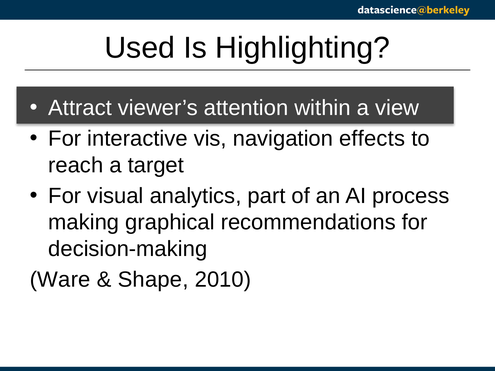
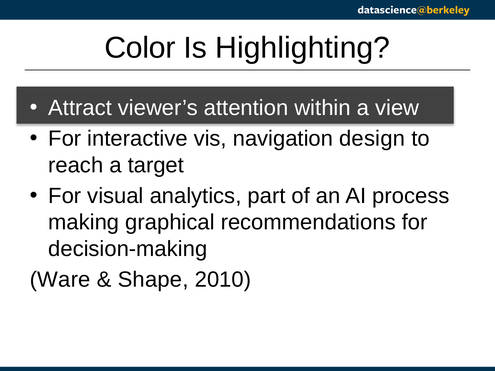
Used: Used -> Color (140, 48)
effects: effects -> design (372, 139)
